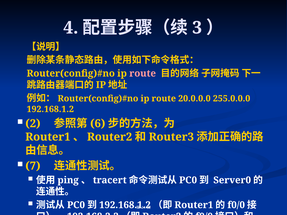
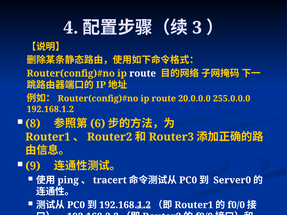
route colour: pink -> white (143, 73)
2: 2 -> 8 (33, 124)
7: 7 -> 9 (33, 166)
